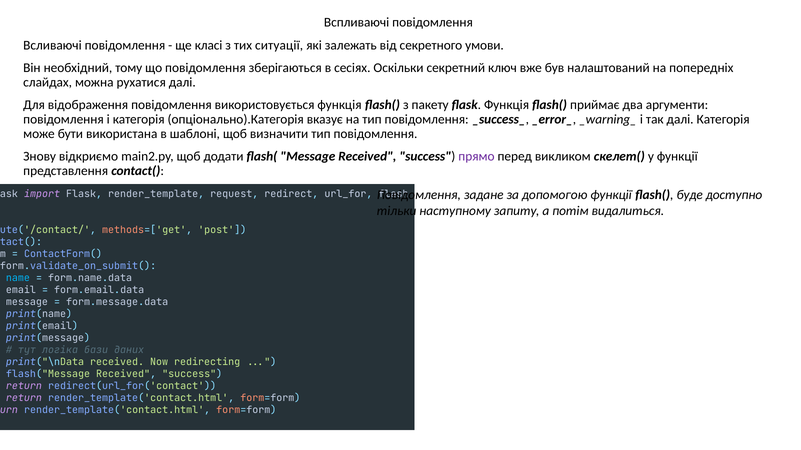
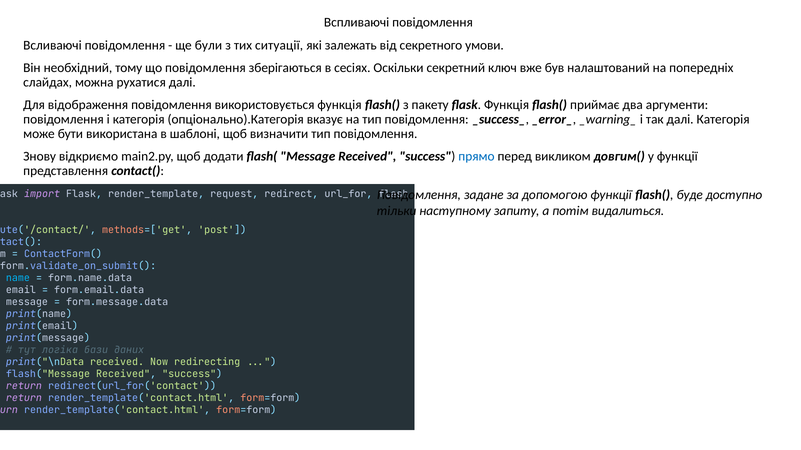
класі: класі -> були (208, 45)
прямо colour: purple -> blue (476, 157)
скелет(: скелет( -> довгим( (619, 157)
